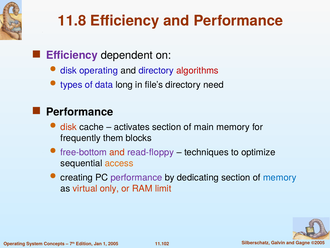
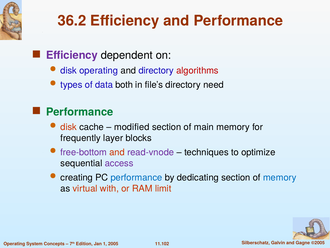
11.8: 11.8 -> 36.2 (72, 21)
long: long -> both (124, 85)
Performance colour: black -> green (80, 112)
activates: activates -> modified (132, 127)
them: them -> layer (113, 138)
read-floppy: read-floppy -> read-vnode (151, 152)
access colour: orange -> purple (119, 163)
performance colour: purple -> blue (136, 177)
only: only -> with (109, 188)
